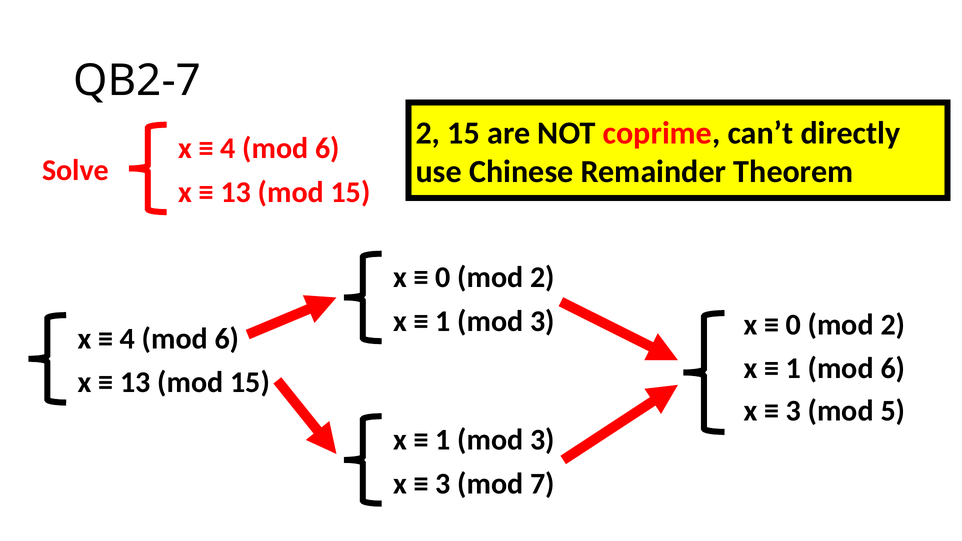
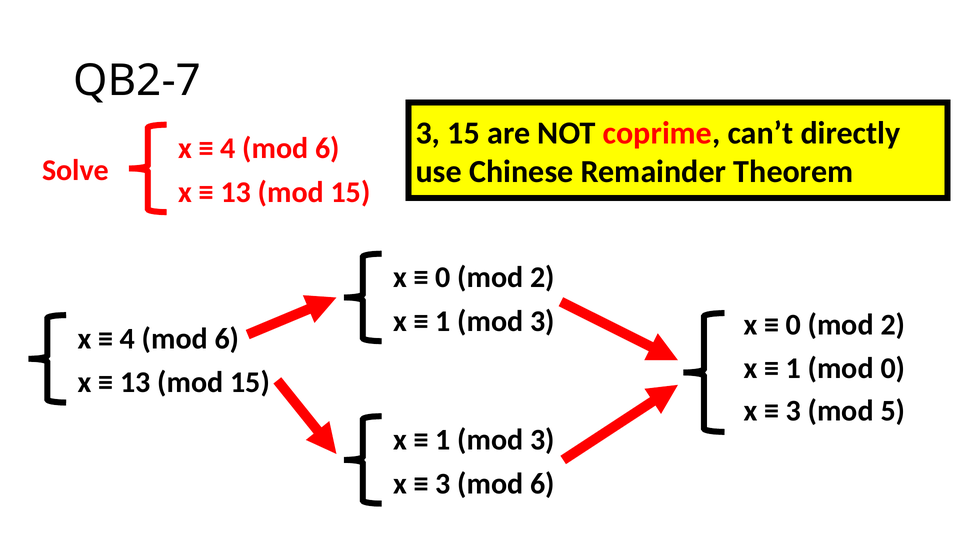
2: 2 -> 3 (428, 133)
1 mod 6: 6 -> 0 (893, 369)
3 mod 7: 7 -> 6 (542, 484)
